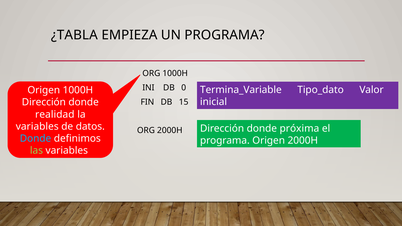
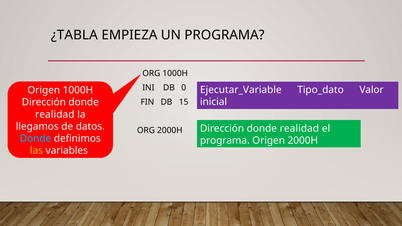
Termina_Variable: Termina_Variable -> Ejecutar_Variable (241, 90)
variables: variables -> llegamos (37, 126)
próxima: próxima -> realidad (299, 129)
las colour: light green -> yellow (36, 151)
